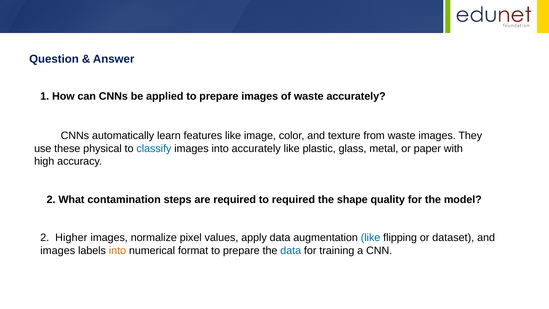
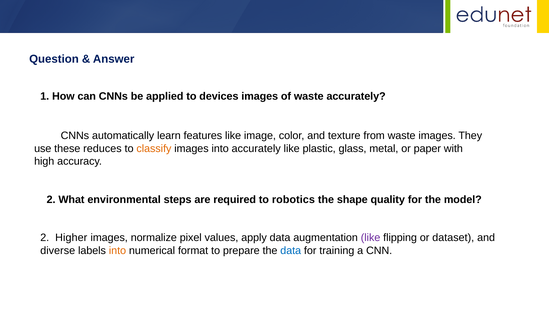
applied to prepare: prepare -> devices (219, 96)
physical: physical -> reduces (102, 148)
classify colour: blue -> orange (154, 148)
contamination: contamination -> environmental (124, 200)
to required: required -> robotics (293, 200)
like colour: blue -> purple (371, 238)
images: images -> diverse (58, 250)
